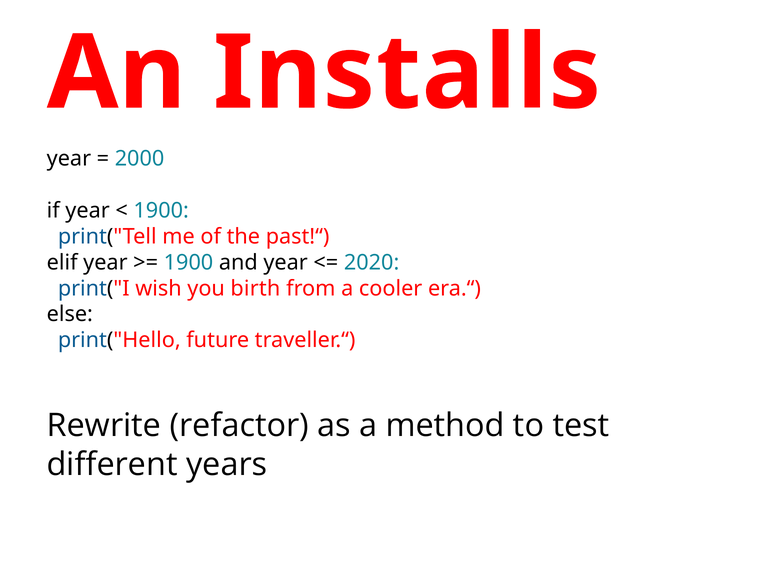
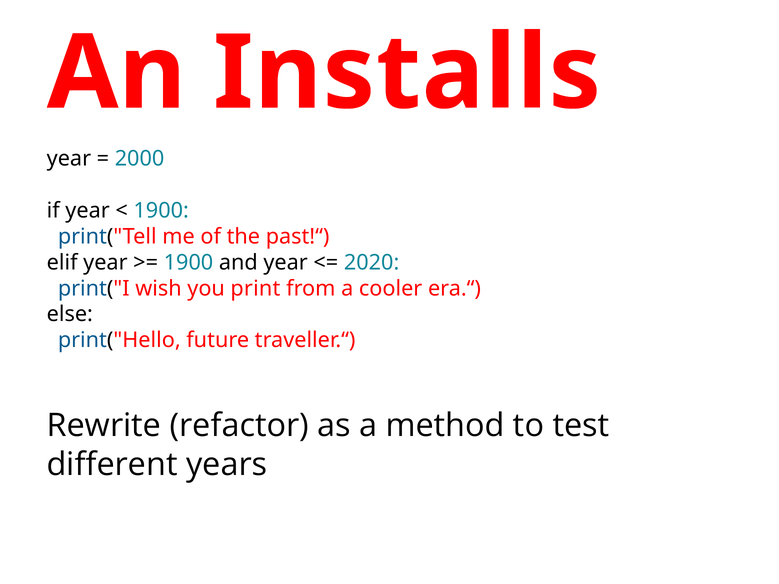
birth: birth -> print (255, 289)
